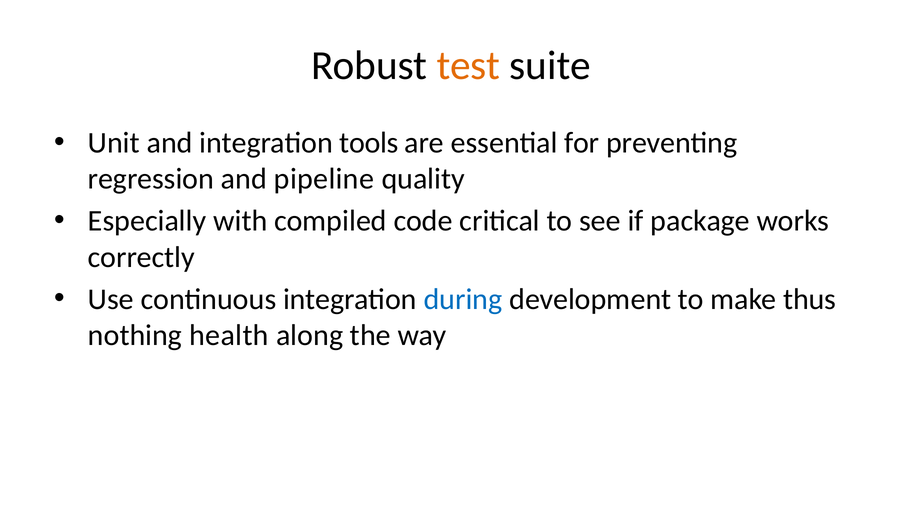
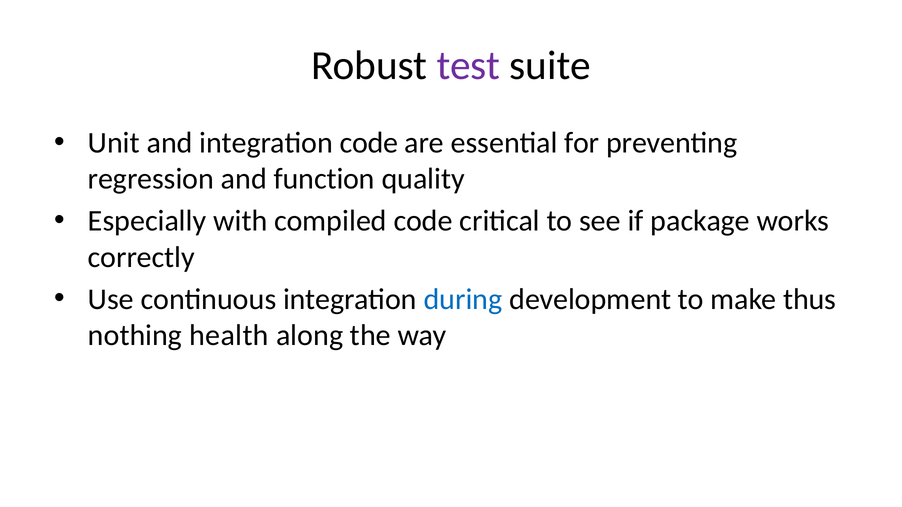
test colour: orange -> purple (468, 65)
integration tools: tools -> code (369, 143)
pipeline: pipeline -> function (324, 179)
